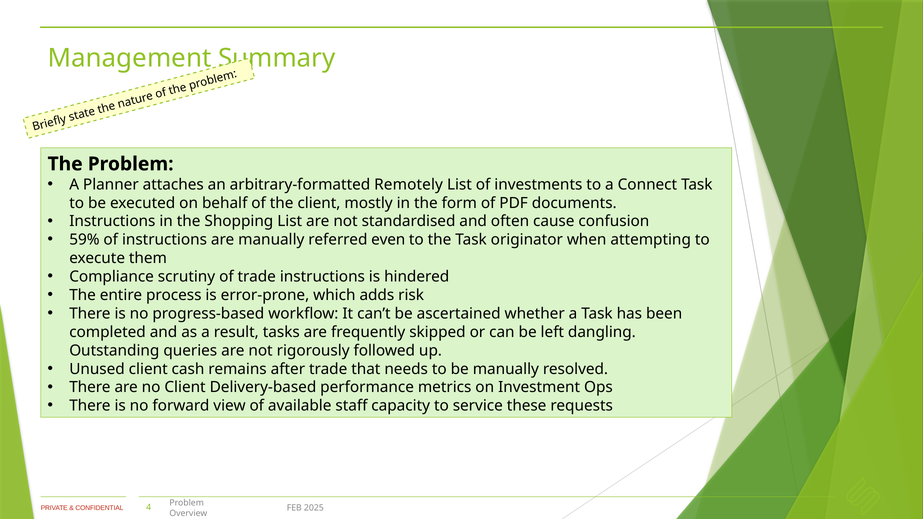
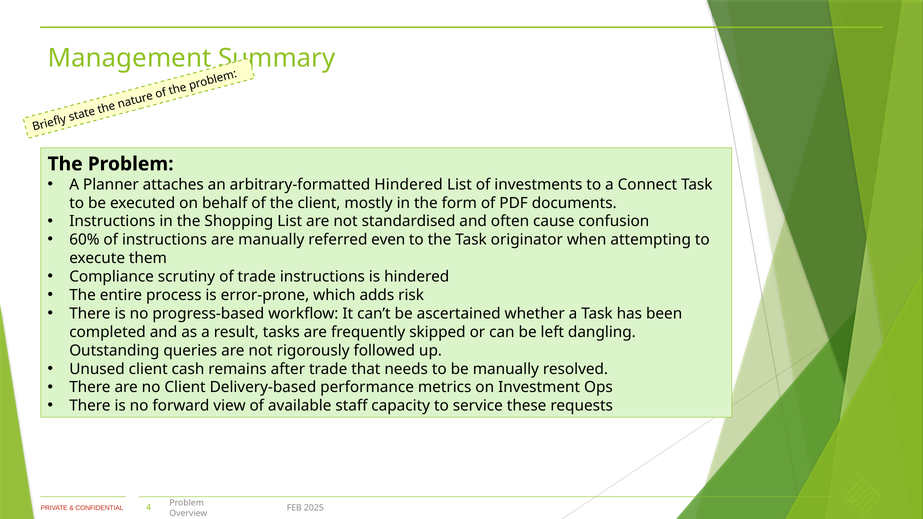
arbitrary-formatted Remotely: Remotely -> Hindered (409, 185)
59%: 59% -> 60% (84, 240)
